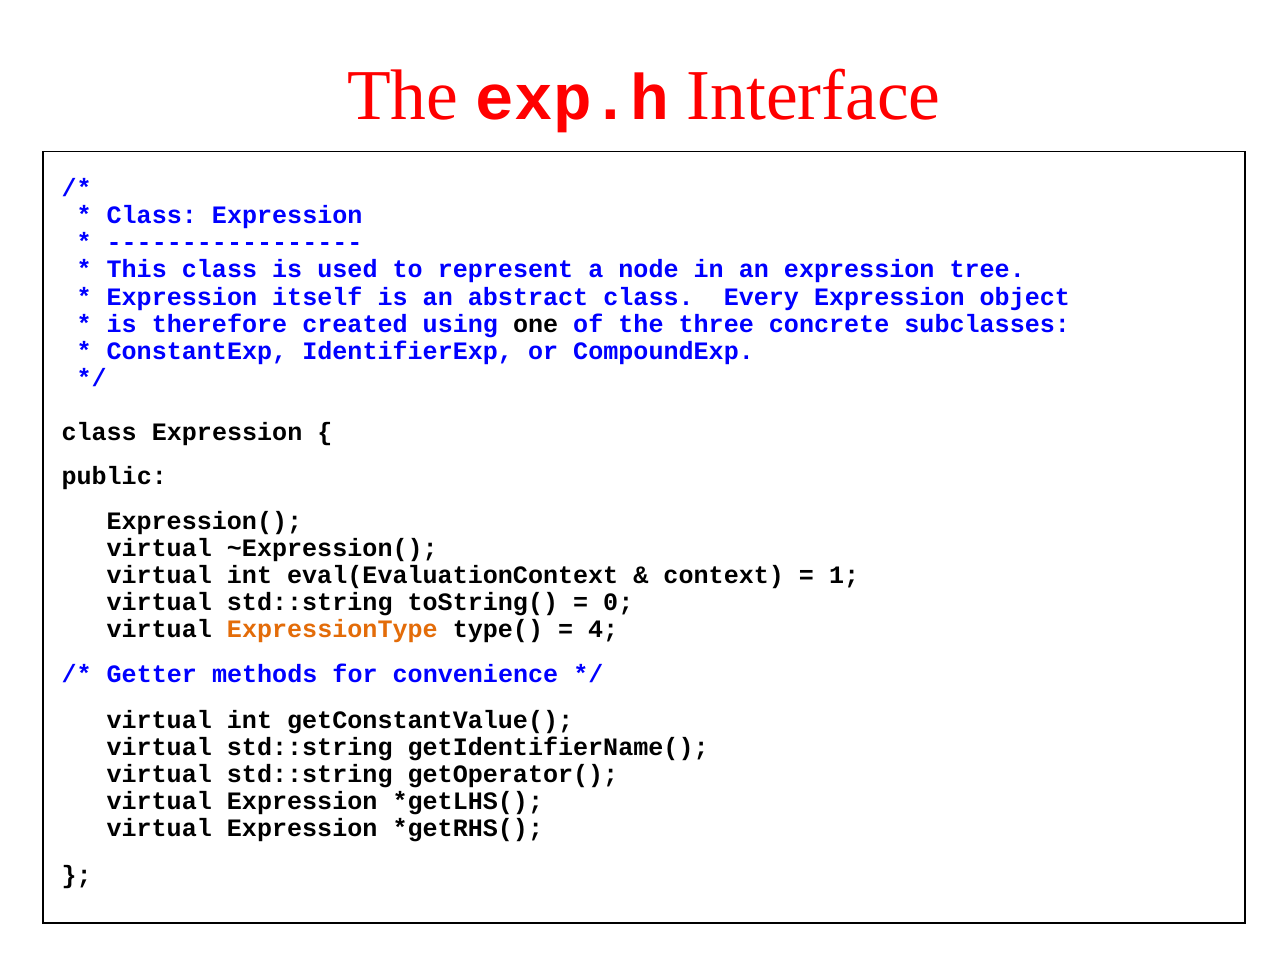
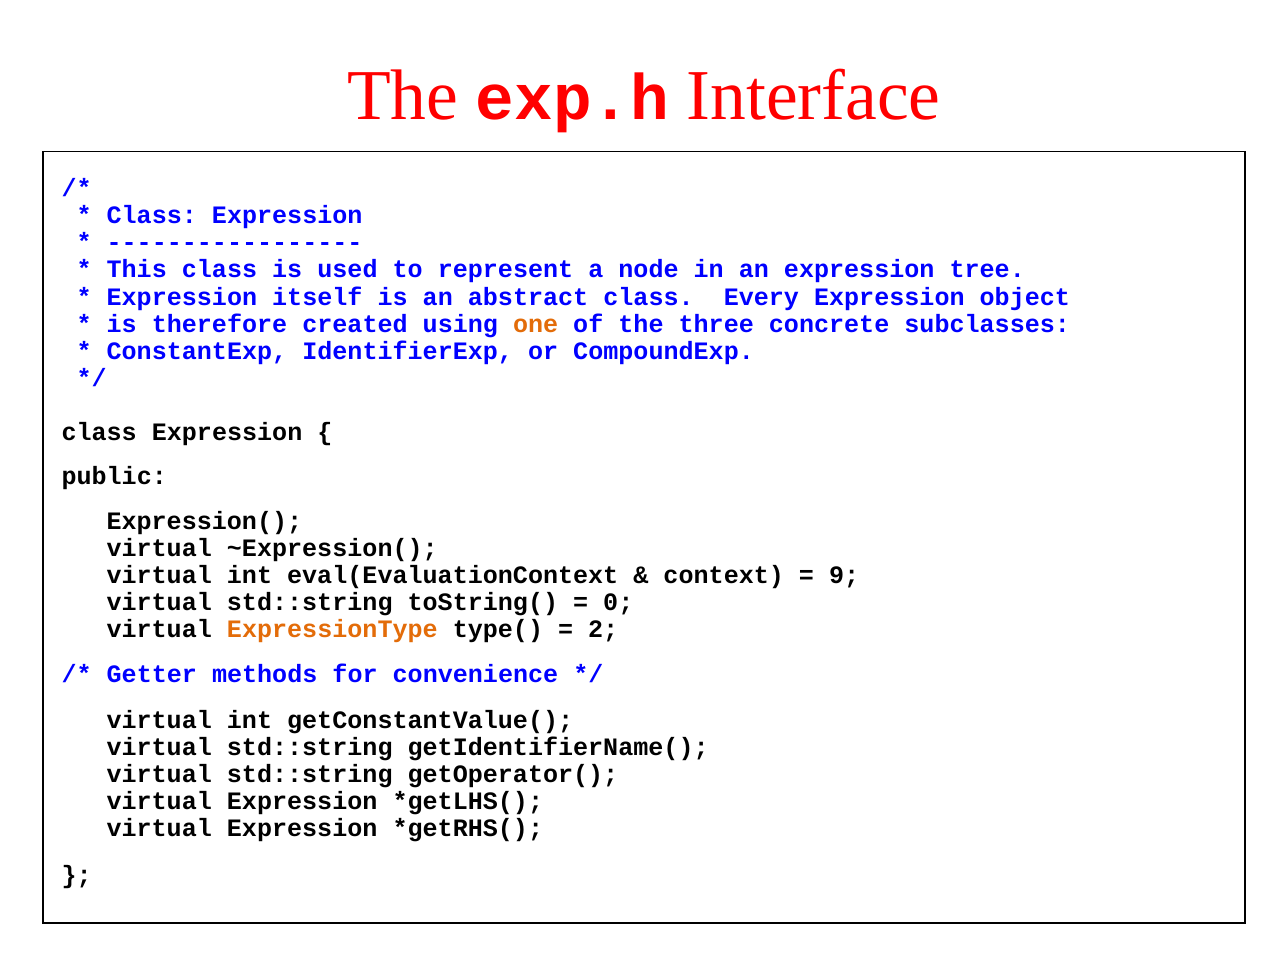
one colour: black -> orange (536, 324)
1: 1 -> 9 (844, 575)
4: 4 -> 2 (603, 629)
